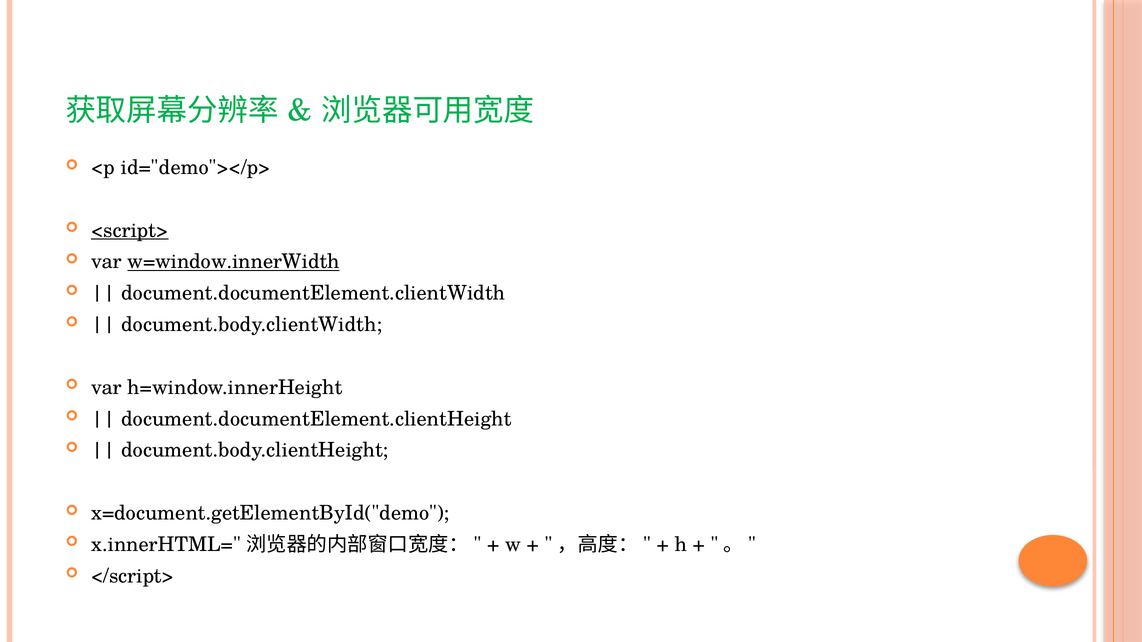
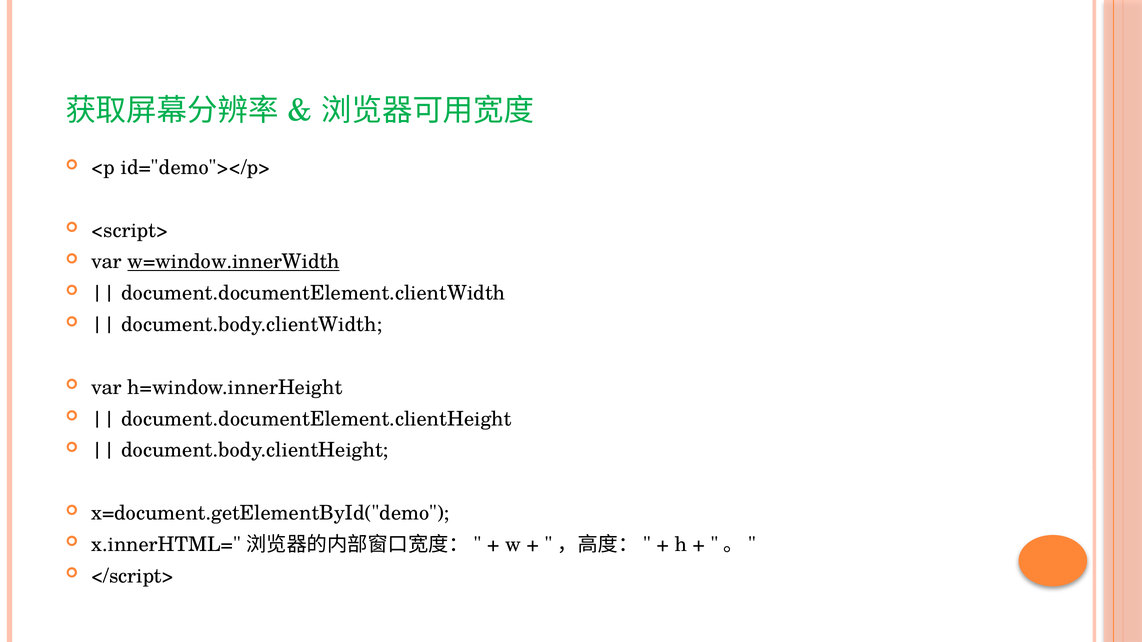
<script> underline: present -> none (130, 231)
